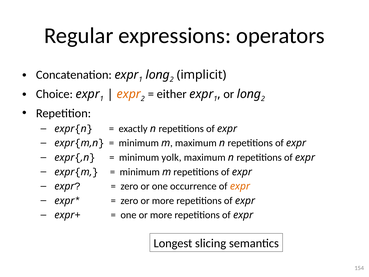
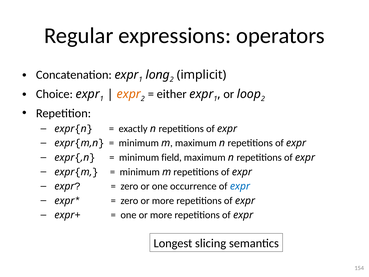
or long: long -> loop (249, 94)
yolk: yolk -> field (172, 157)
expr colour: orange -> blue (240, 186)
